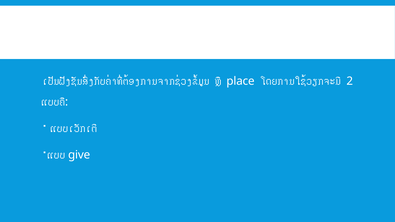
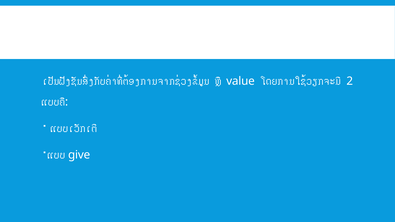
place: place -> value (240, 81)
